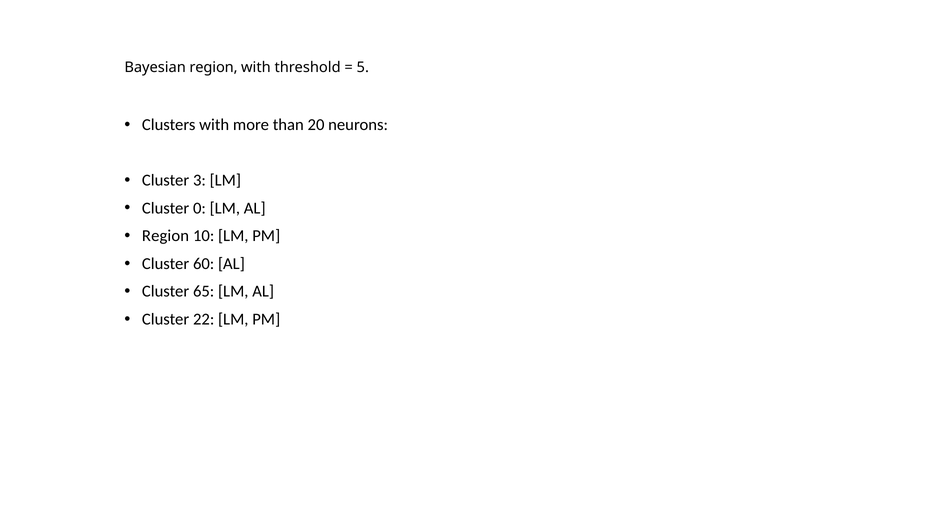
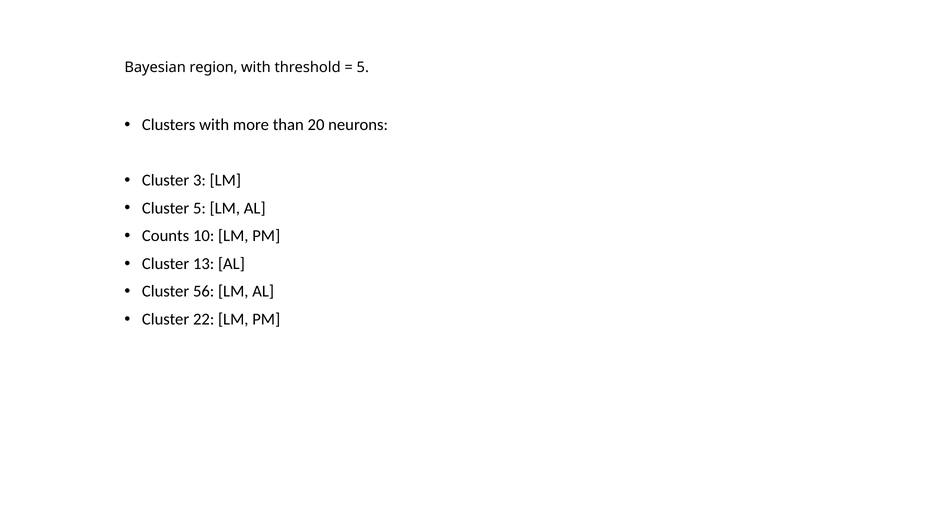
Cluster 0: 0 -> 5 (199, 208)
Region: Region -> Counts (166, 236)
60: 60 -> 13 (204, 264)
65: 65 -> 56 (204, 292)
